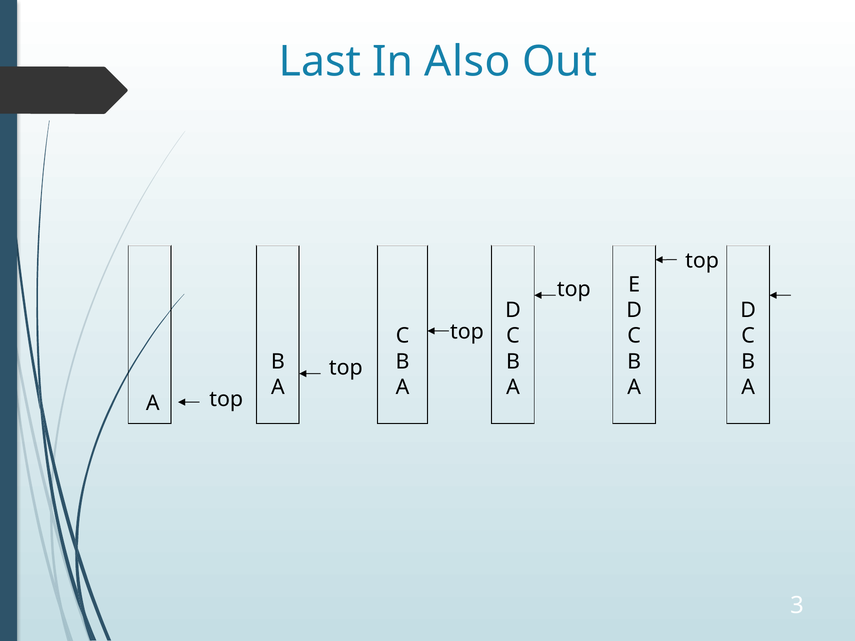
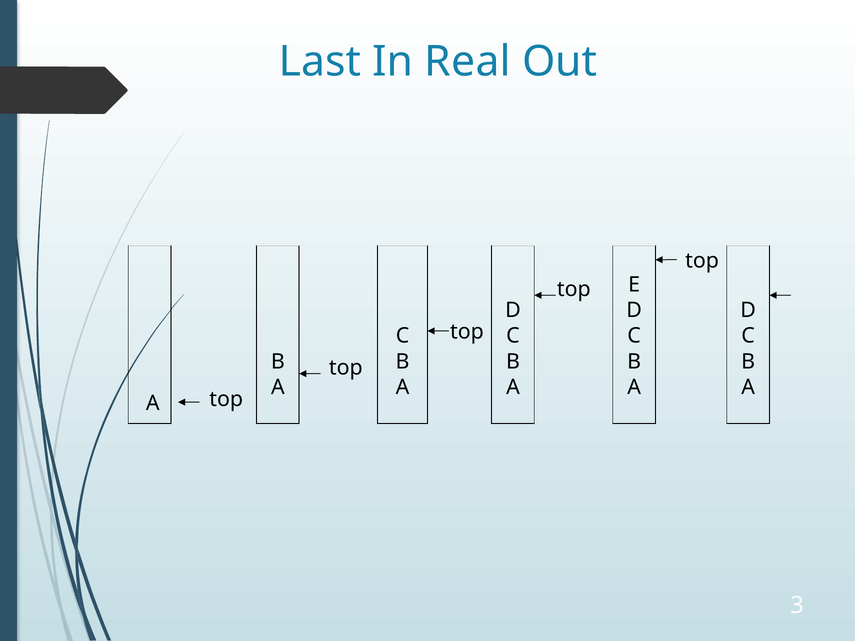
Also: Also -> Real (468, 61)
